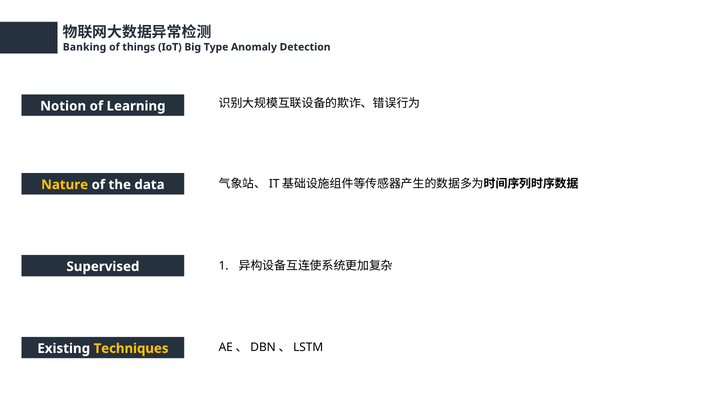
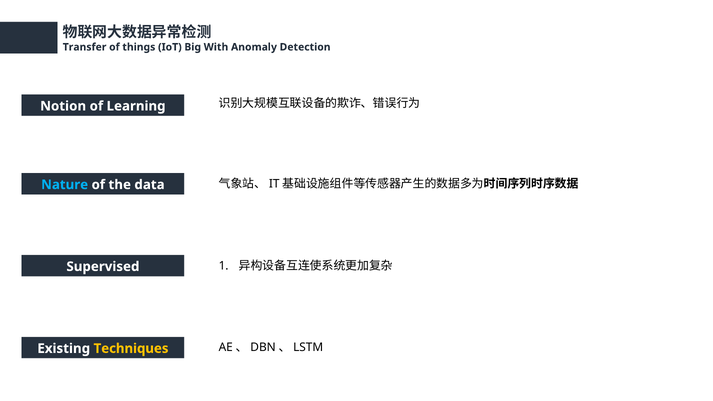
Banking: Banking -> Transfer (85, 47)
Type: Type -> With (216, 47)
Nature colour: yellow -> light blue (65, 185)
